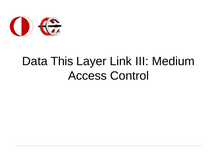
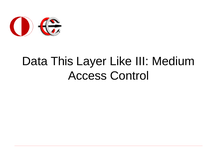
Link: Link -> Like (121, 62)
